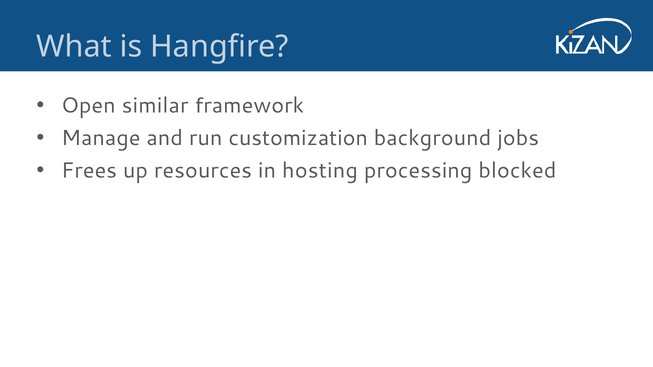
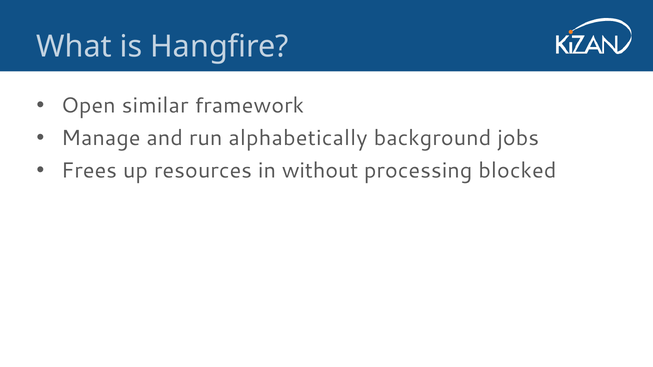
customization: customization -> alphabetically (298, 138)
hosting: hosting -> without (320, 171)
